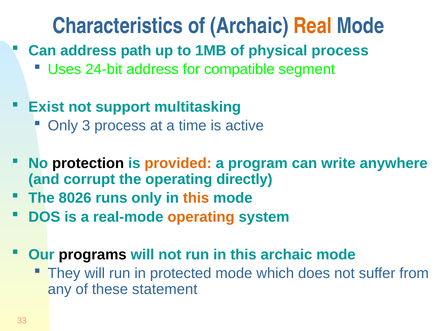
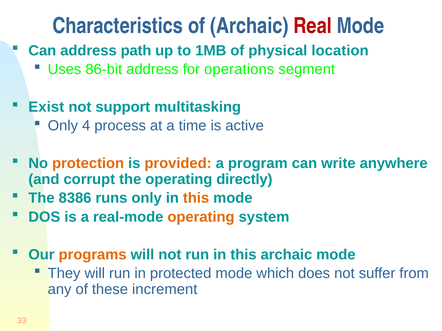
Real colour: orange -> red (313, 26)
physical process: process -> location (340, 51)
24-bit: 24-bit -> 86-bit (104, 69)
compatible: compatible -> operations (239, 69)
3: 3 -> 4 (86, 126)
protection colour: black -> orange (88, 164)
8026: 8026 -> 8386 (75, 198)
programs colour: black -> orange (93, 255)
statement: statement -> increment (165, 290)
